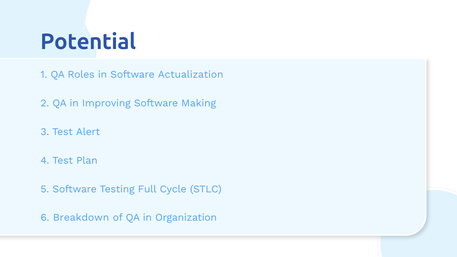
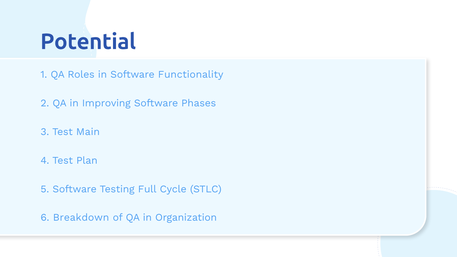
Actualization: Actualization -> Functionality (191, 75)
Making: Making -> Phases (199, 103)
Alert: Alert -> Main (88, 132)
